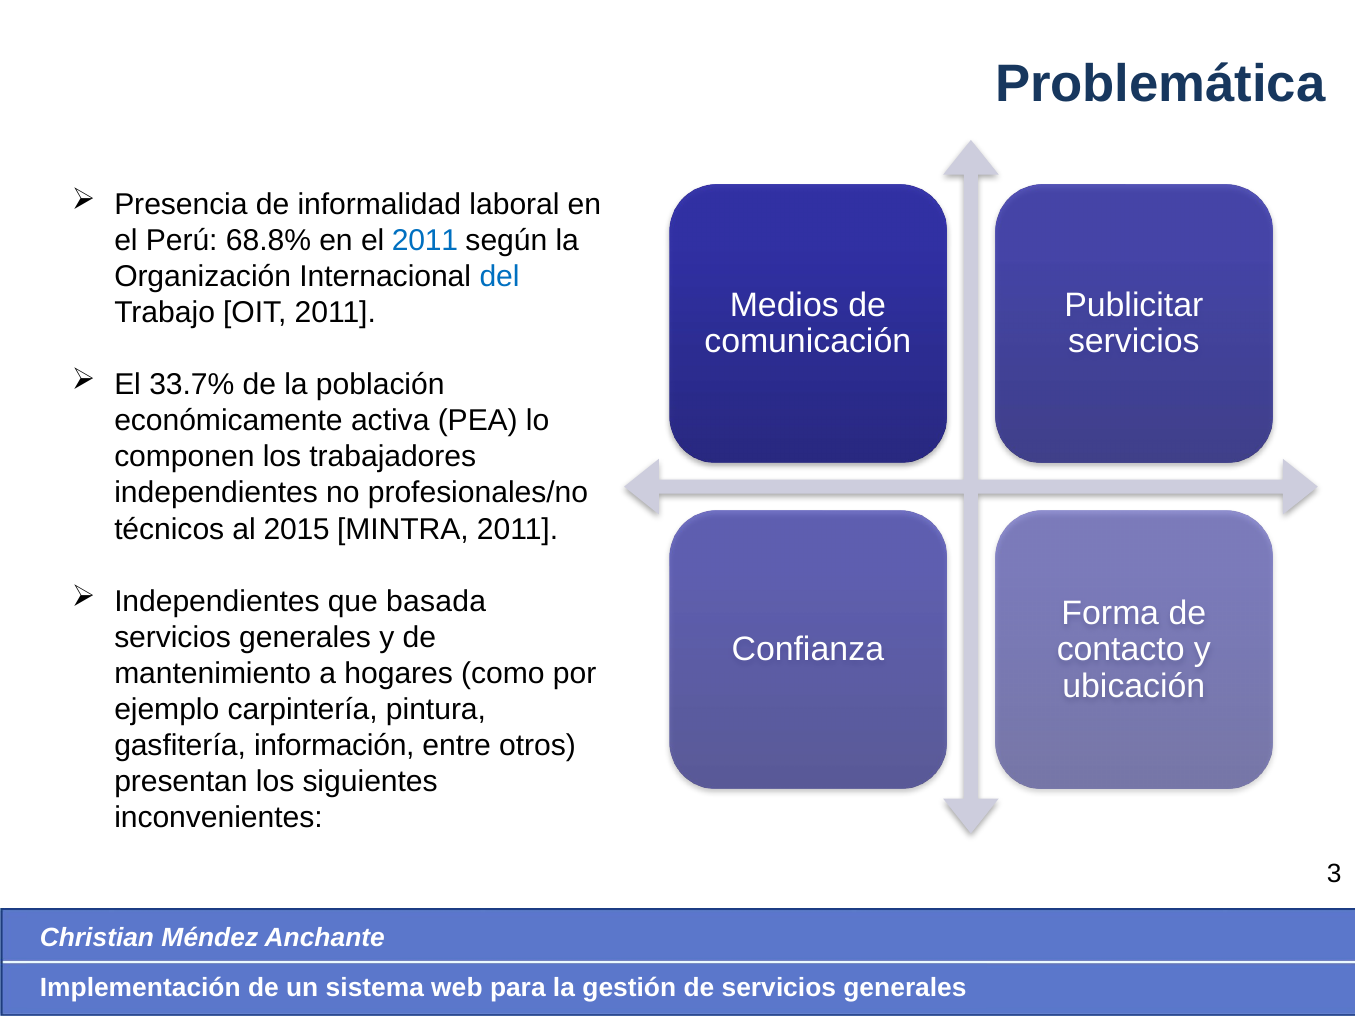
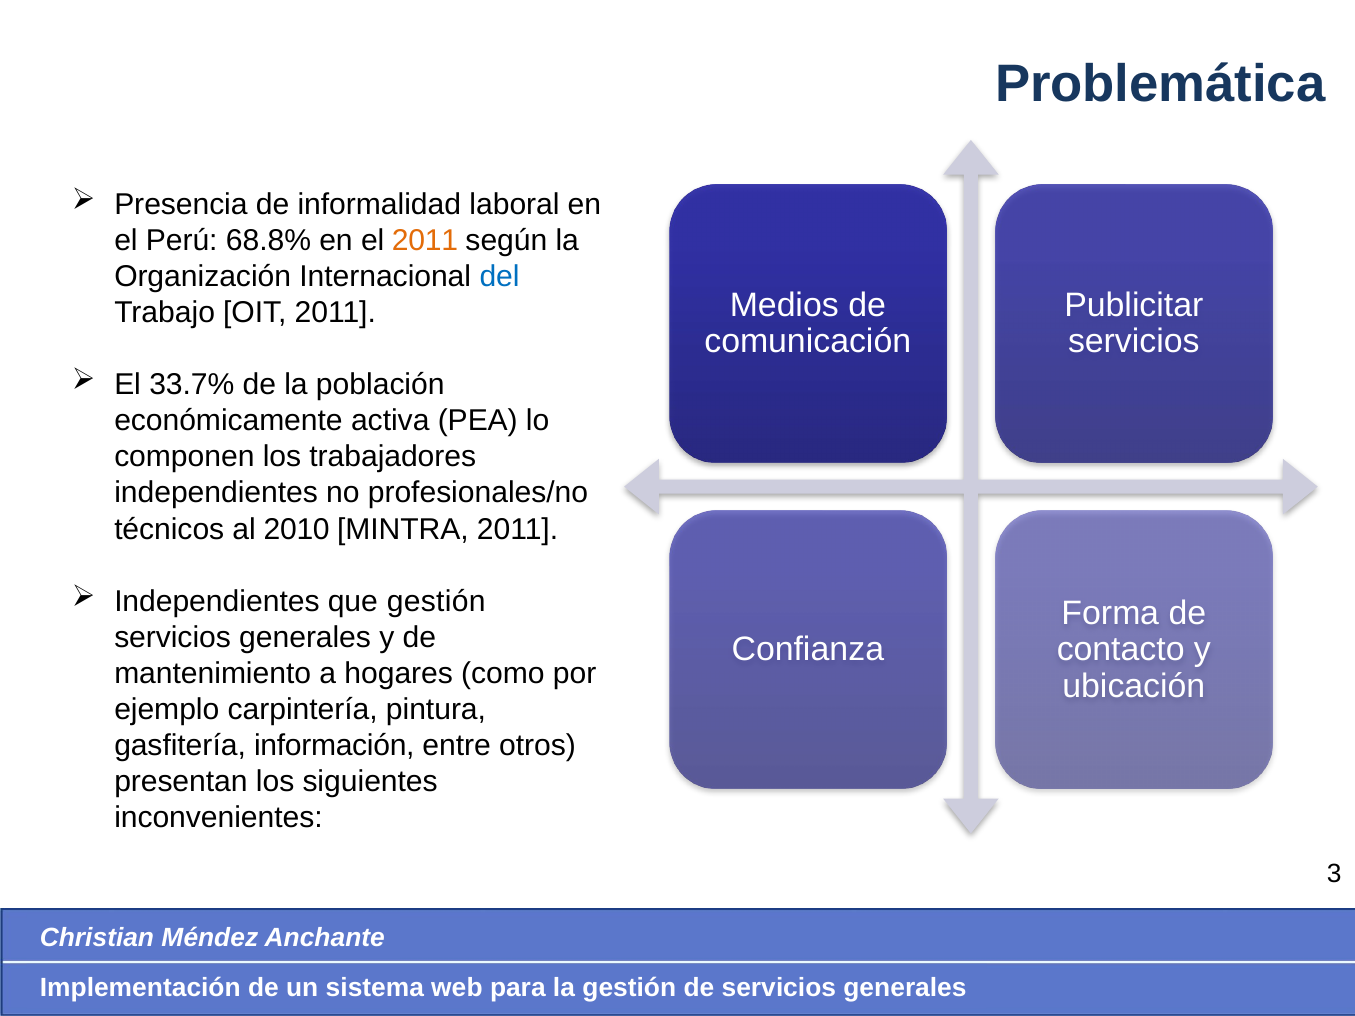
2011 colour: blue -> orange (425, 240)
2015: 2015 -> 2010 (297, 529)
que basada: basada -> gestión (436, 601)
